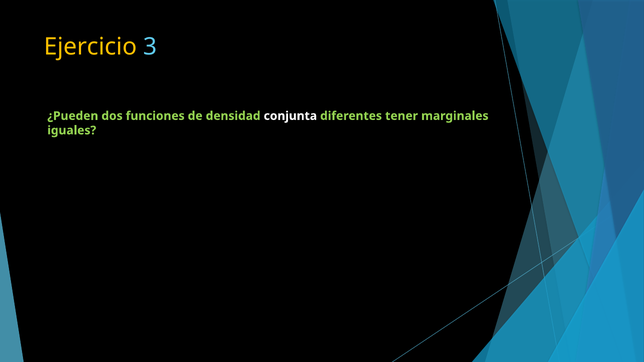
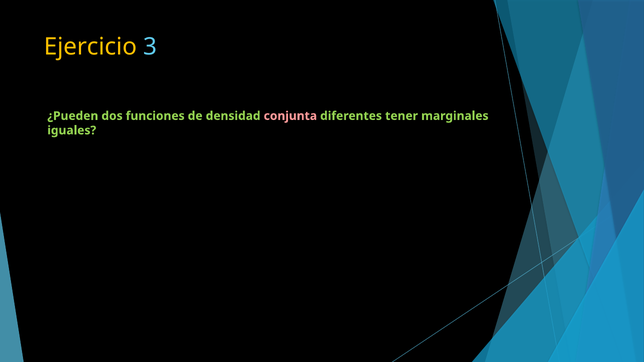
conjunta colour: white -> pink (290, 116)
